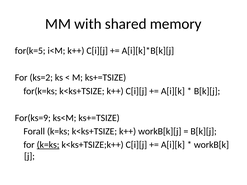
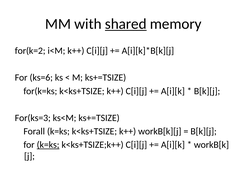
shared underline: none -> present (126, 24)
for(k=5: for(k=5 -> for(k=2 (30, 51)
ks=2: ks=2 -> ks=6 (41, 78)
For(ks=9: For(ks=9 -> For(ks=3 (33, 118)
